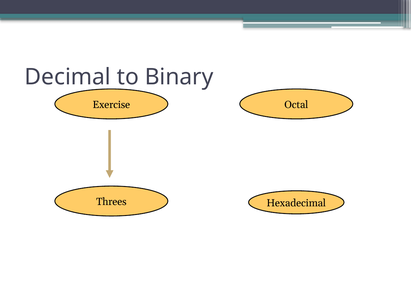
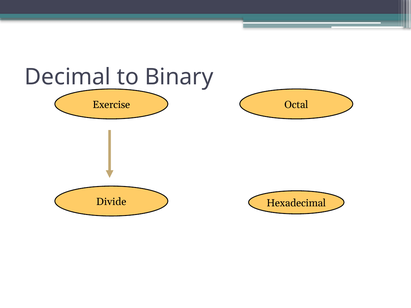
Threes: Threes -> Divide (111, 202)
